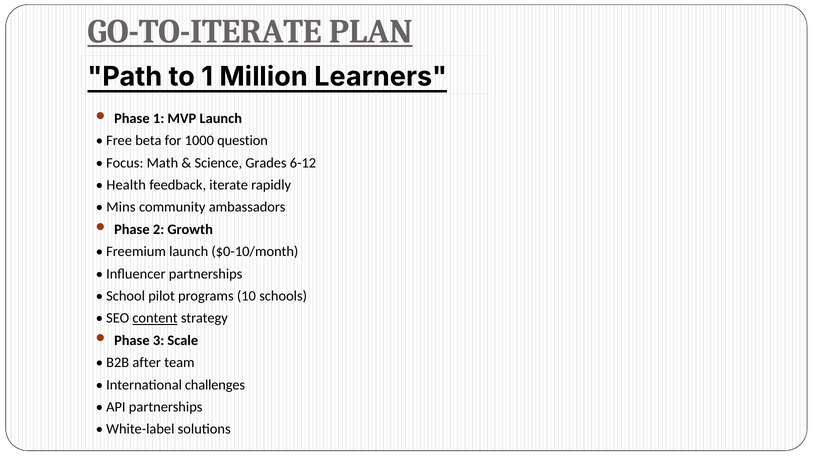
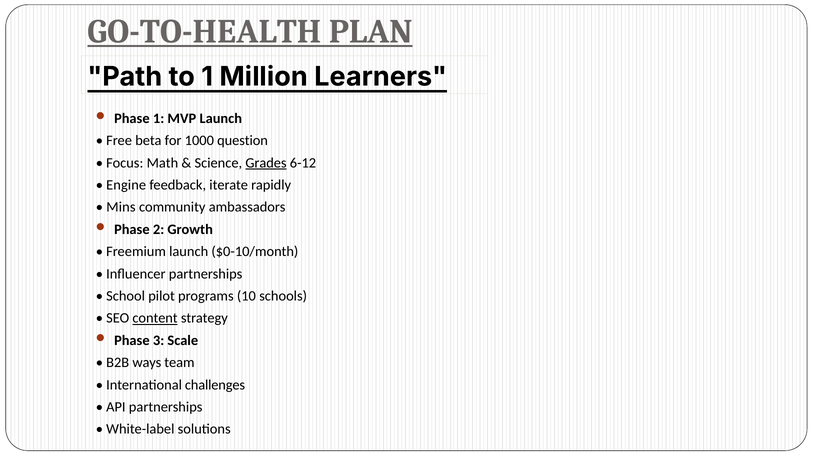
GO-TO-ITERATE: GO-TO-ITERATE -> GO-TO-HEALTH (204, 31)
Grades underline: none -> present (266, 163)
Health: Health -> Engine (126, 185)
after: after -> ways (147, 363)
